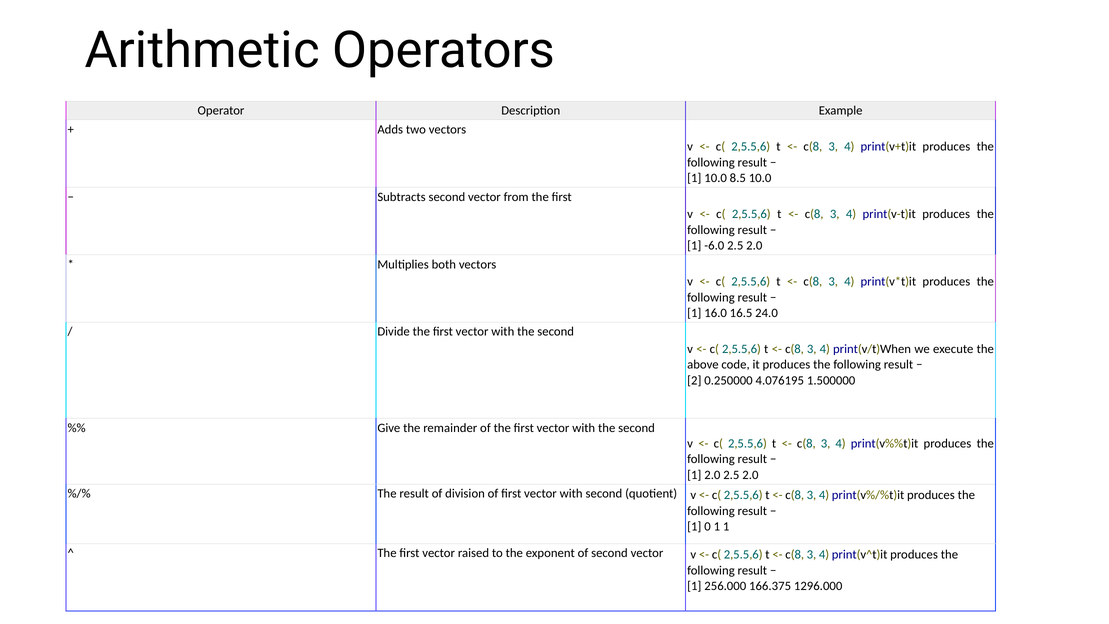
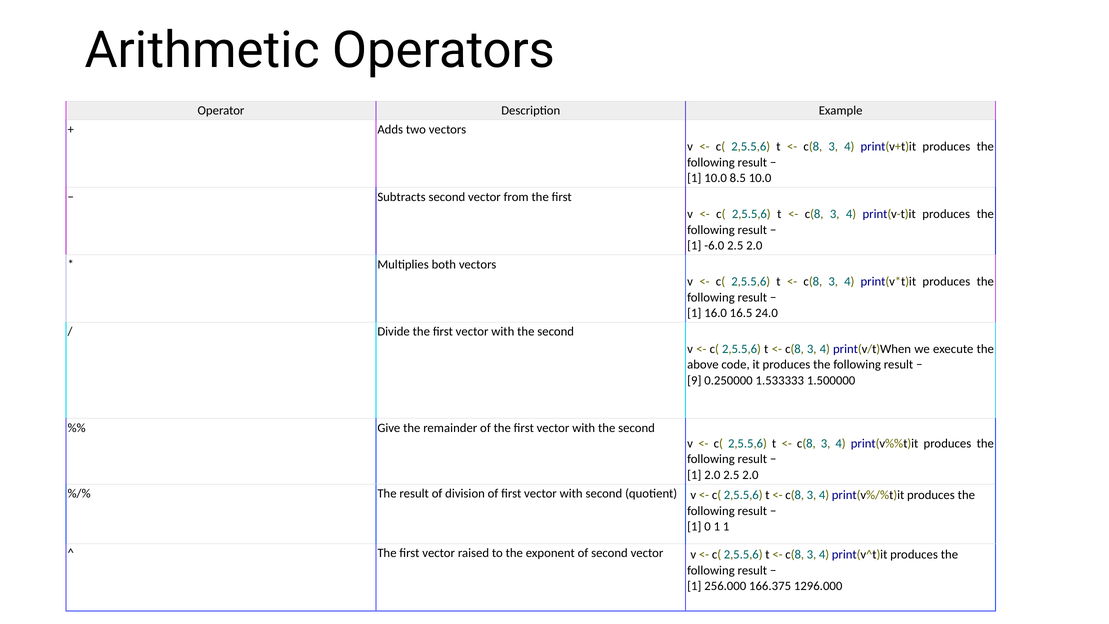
2: 2 -> 9 (694, 380)
4.076195: 4.076195 -> 1.533333 (780, 380)
